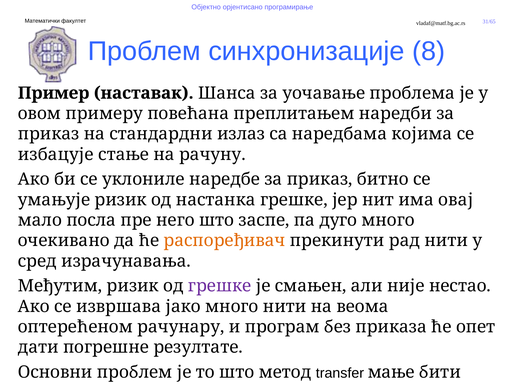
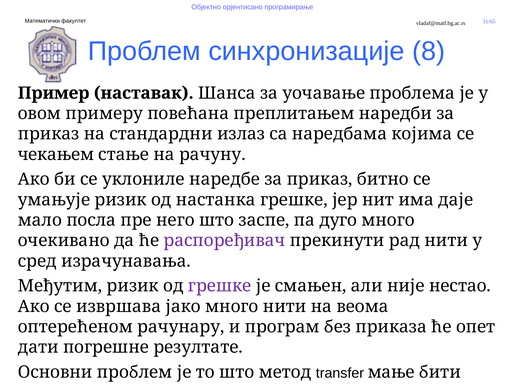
избацује: избацује -> чекањем (56, 154)
има овај: овај -> даје (456, 200)
распоређивач colour: orange -> purple (225, 241)
